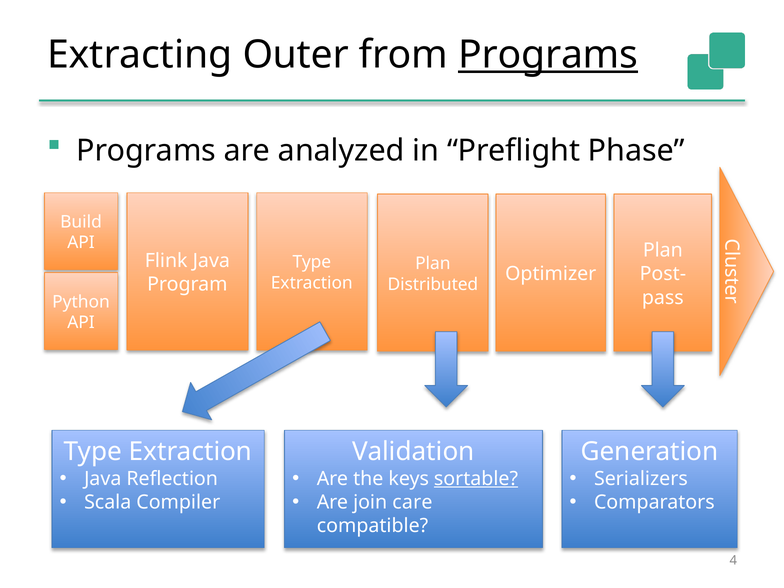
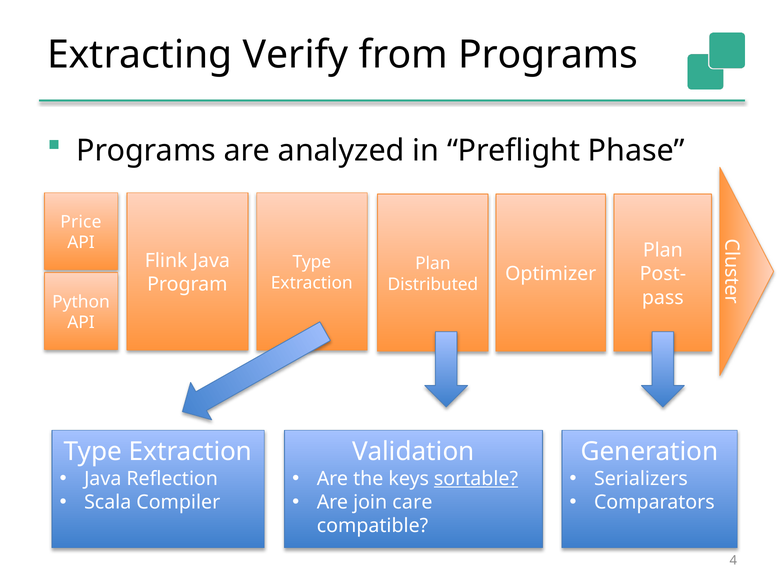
Outer: Outer -> Verify (296, 55)
Programs underline: present -> none (548, 55)
Build: Build -> Price (81, 222)
